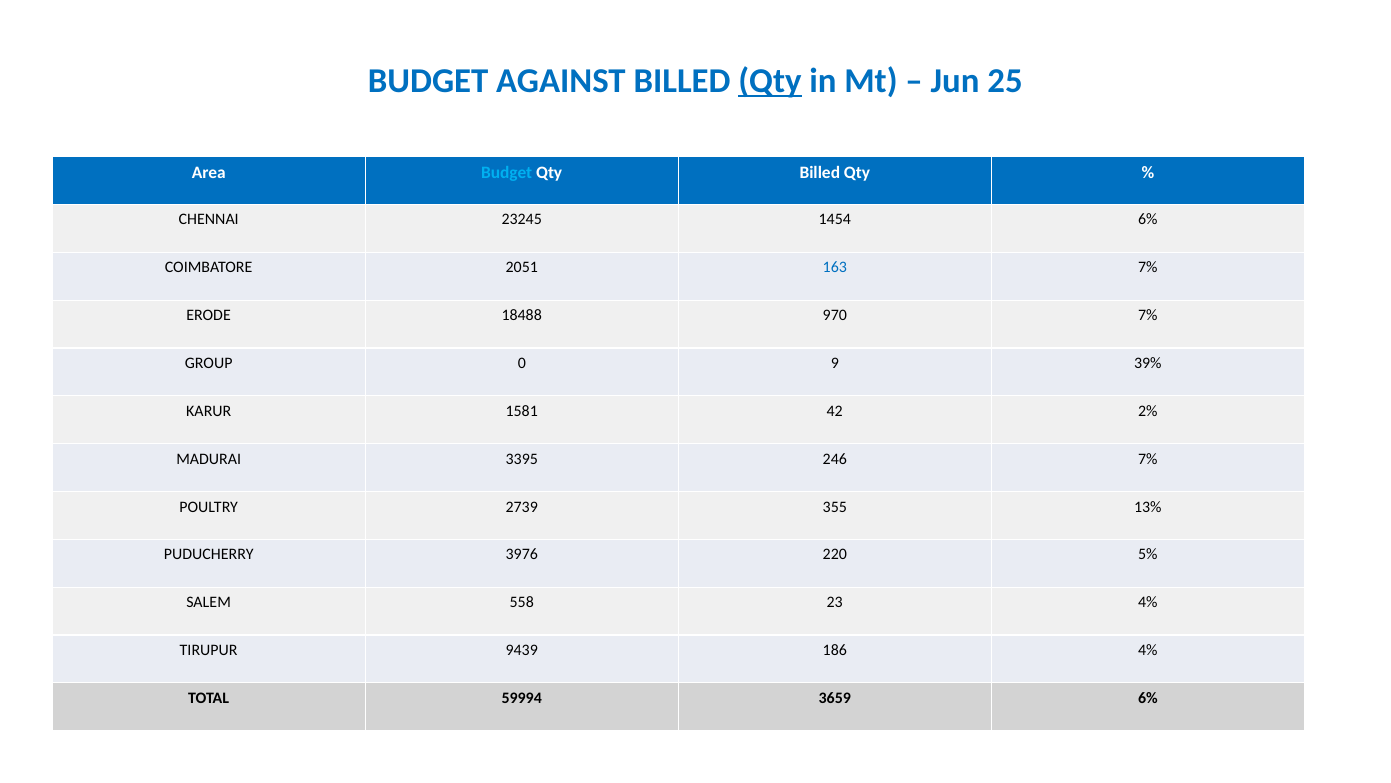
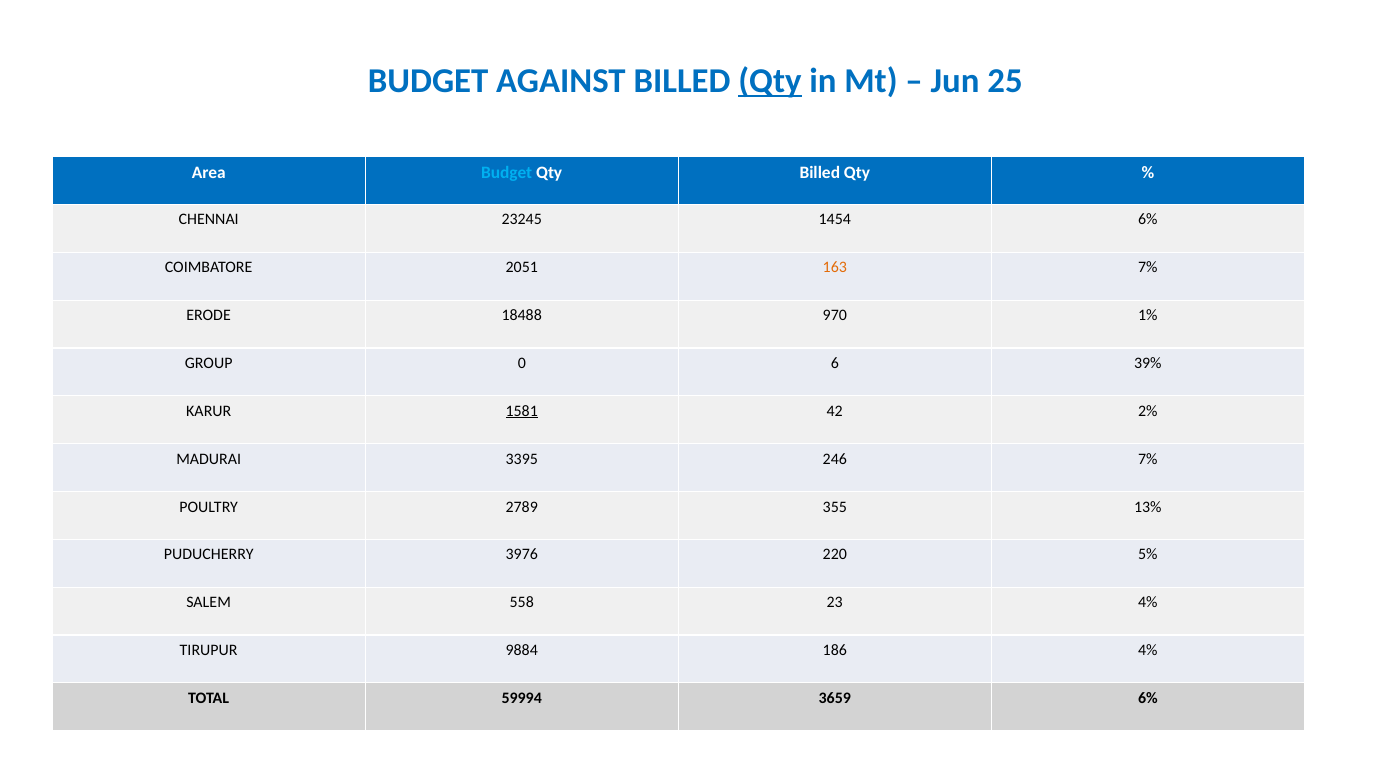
163 colour: blue -> orange (835, 267)
970 7%: 7% -> 1% (1148, 315)
9: 9 -> 6 (835, 363)
1581 underline: none -> present (522, 411)
2739: 2739 -> 2789 (522, 507)
9439: 9439 -> 9884 (522, 650)
